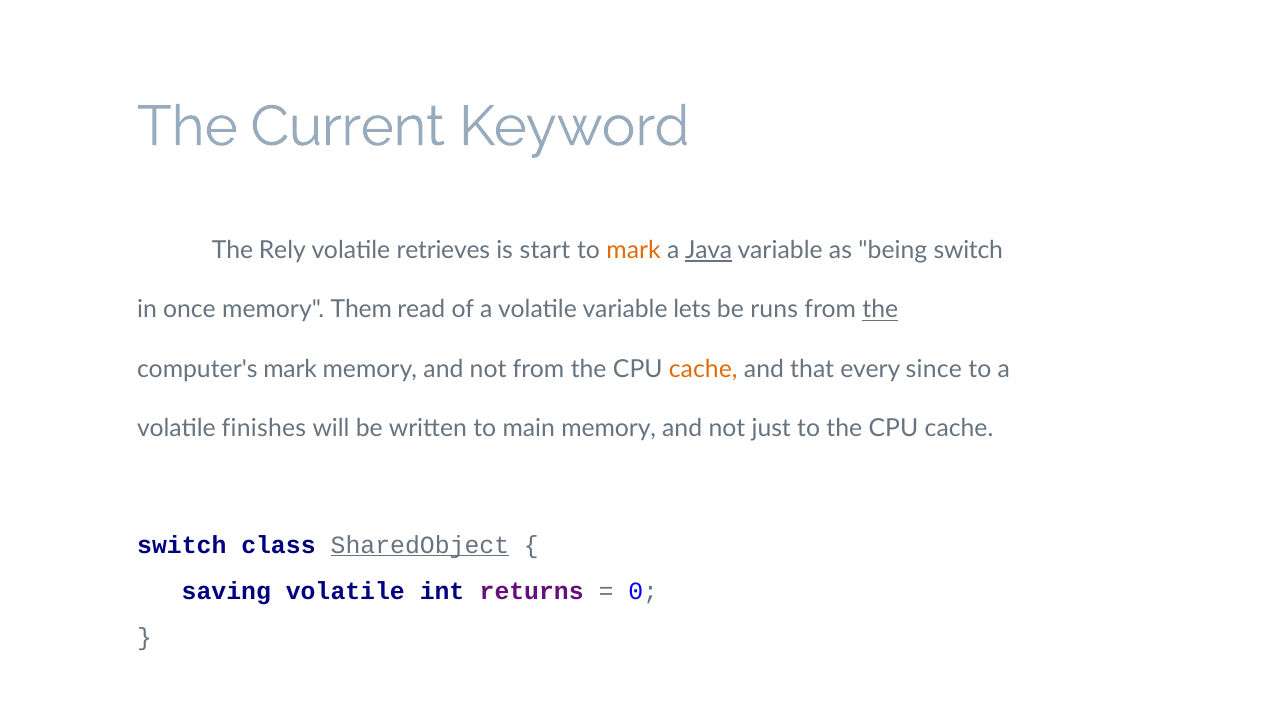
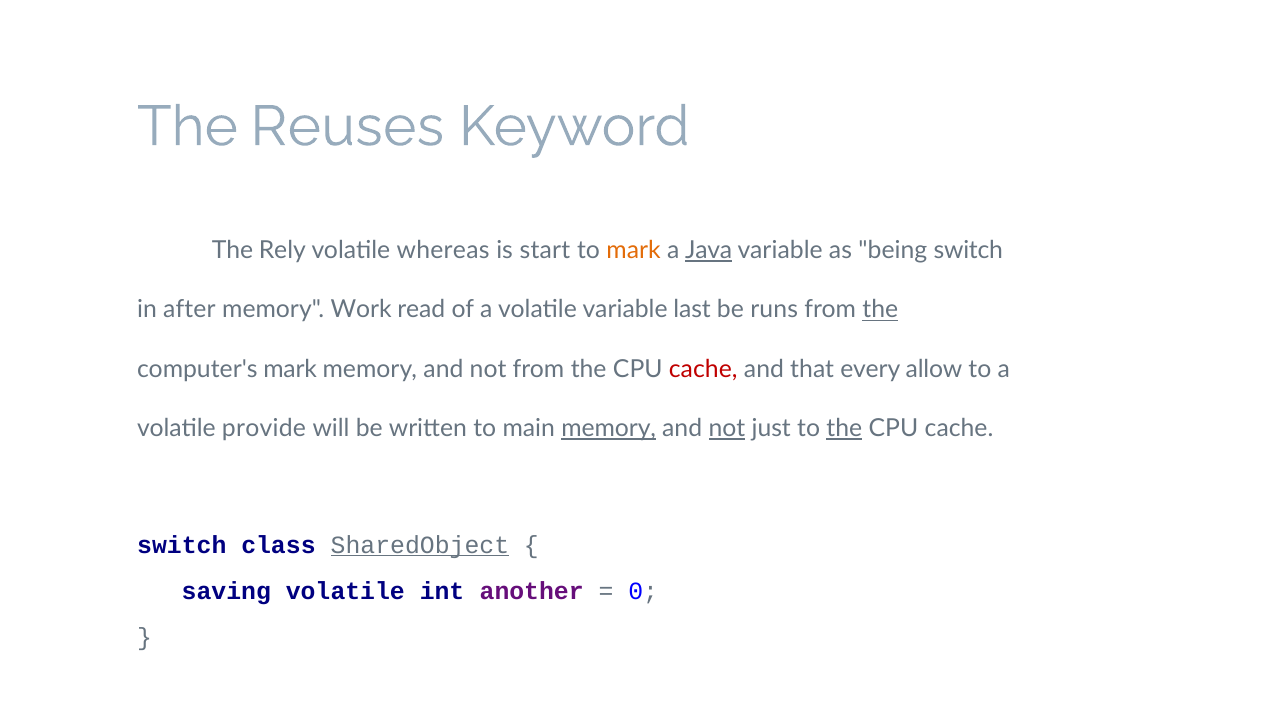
Current: Current -> Reuses (347, 127)
retrieves: retrieves -> whereas (443, 250)
once: once -> after (189, 310)
Them: Them -> Work (361, 310)
lets: lets -> last (692, 310)
cache colour: orange -> red (703, 369)
since: since -> allow (934, 369)
finishes: finishes -> provide (264, 429)
memory underline: none -> present (609, 429)
not underline: none -> present (727, 429)
the underline: none -> present (844, 429)
returns: returns -> another (532, 591)
